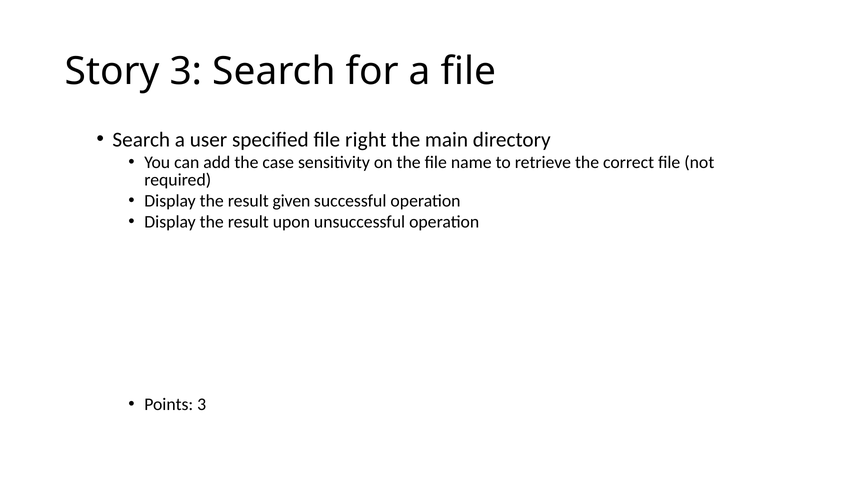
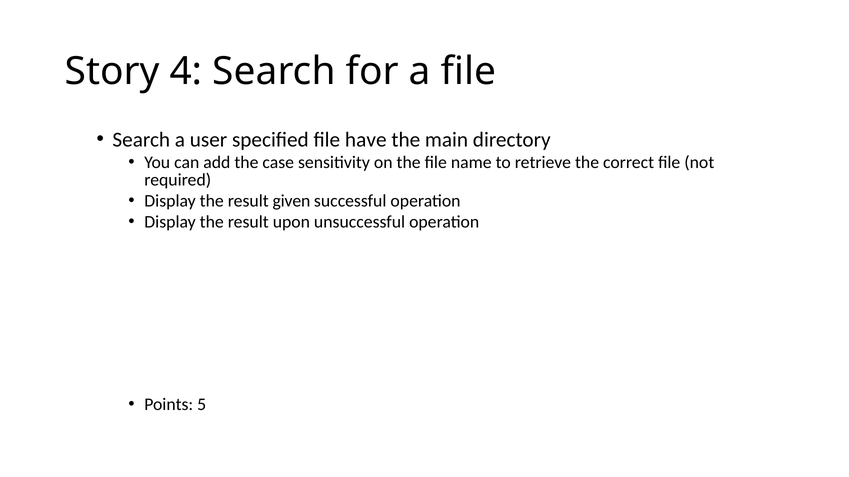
Story 3: 3 -> 4 (186, 71)
right: right -> have (366, 140)
Points 3: 3 -> 5 (202, 405)
